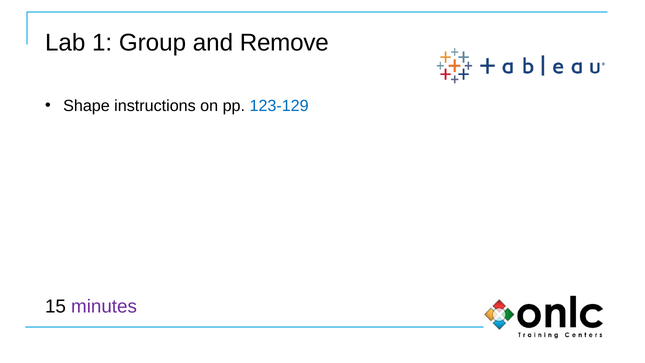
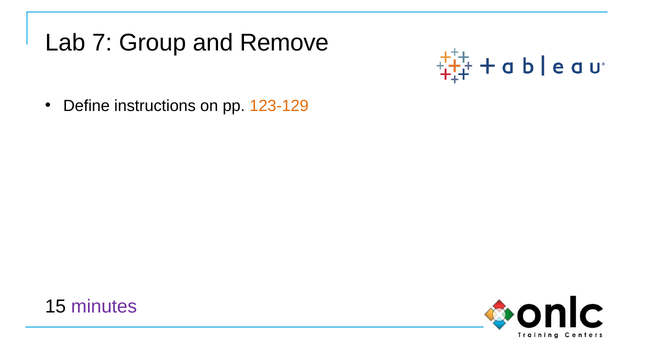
1: 1 -> 7 (102, 43)
Shape: Shape -> Define (87, 106)
123-129 colour: blue -> orange (279, 106)
